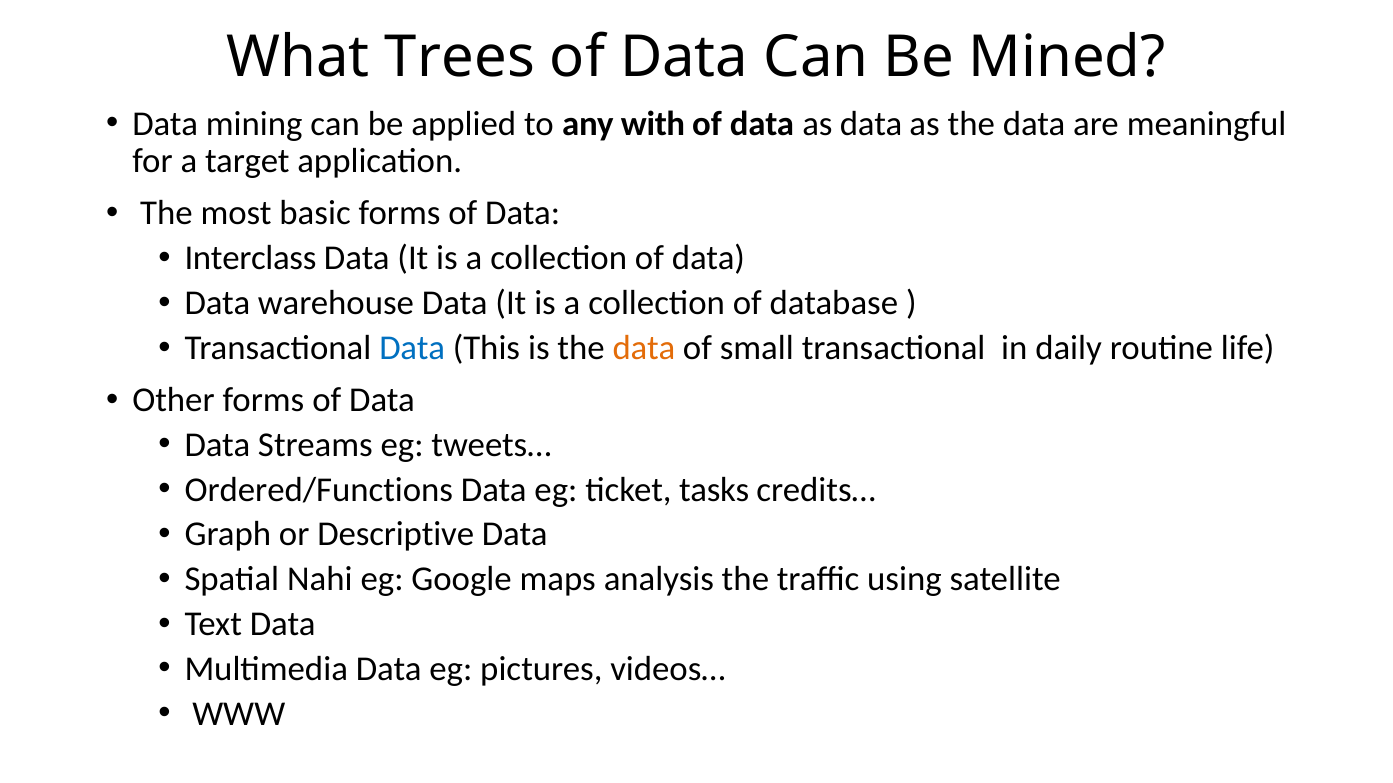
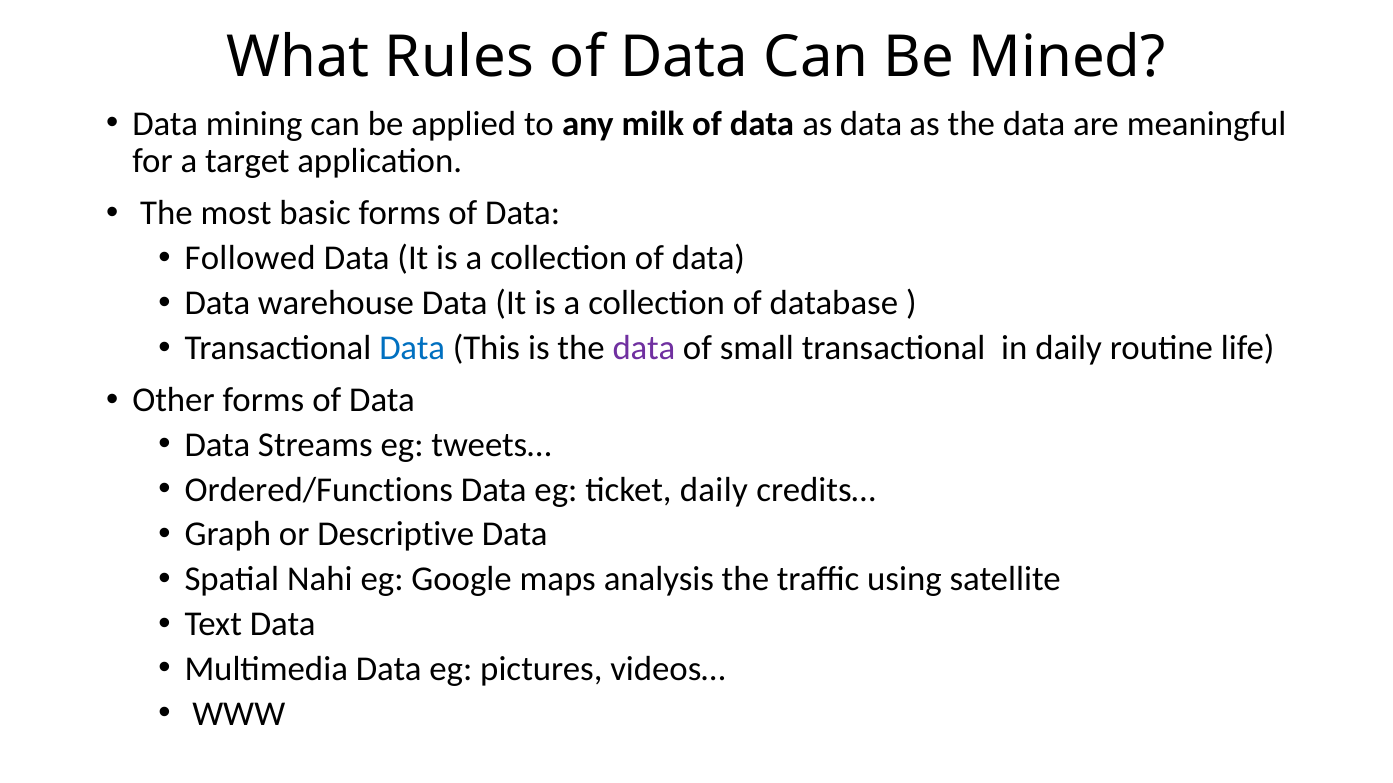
Trees: Trees -> Rules (460, 57)
with: with -> milk (653, 124)
Interclass: Interclass -> Followed (250, 258)
data colour: orange -> purple (644, 348)
ticket tasks: tasks -> daily (714, 490)
